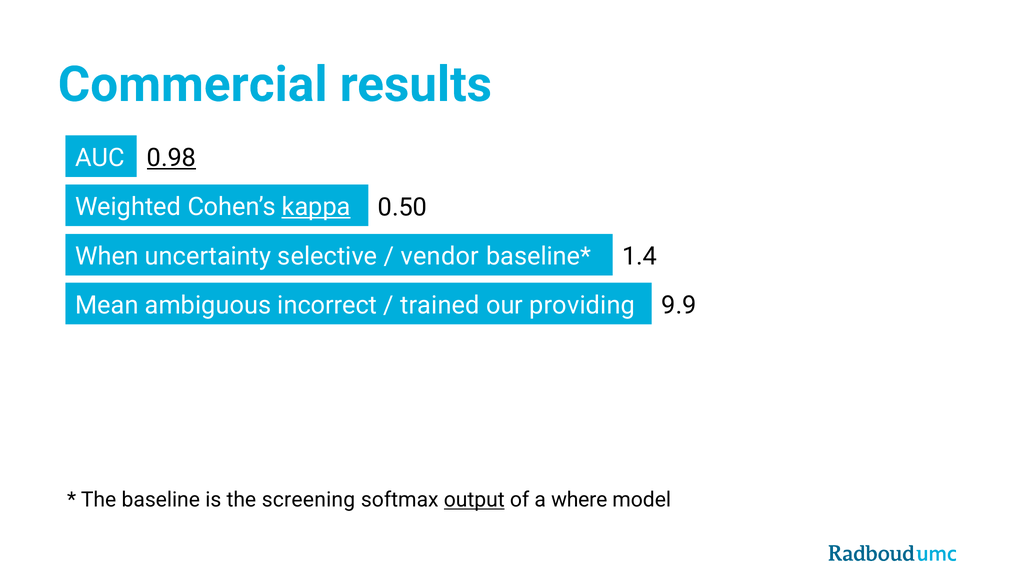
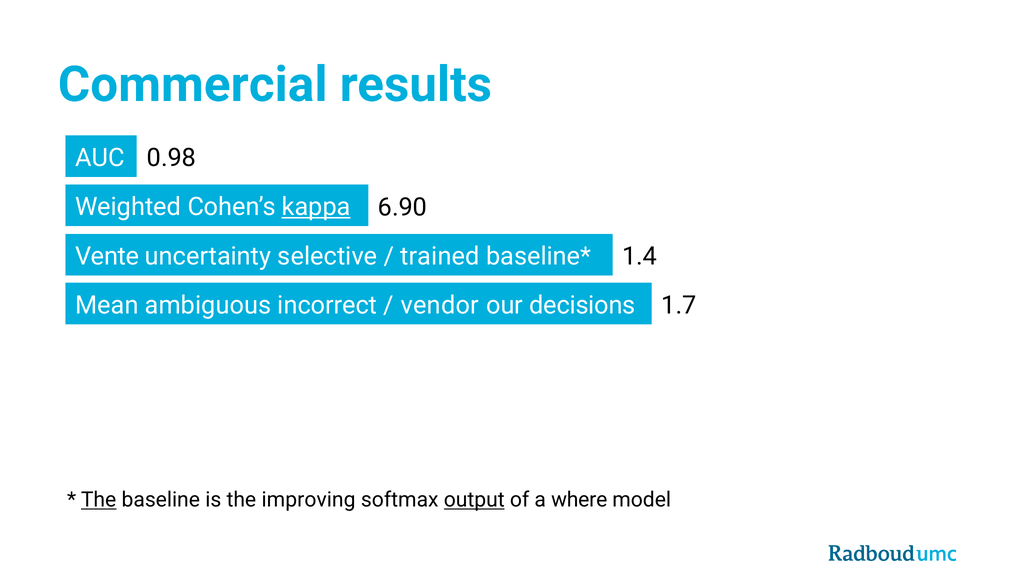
0.98 underline: present -> none (171, 158)
0.50: 0.50 -> 6.90 (402, 207)
When: When -> Vente (107, 256)
vendor: vendor -> trained (440, 256)
trained: trained -> vendor (440, 305)
providing: providing -> decisions (582, 305)
9.9: 9.9 -> 1.7 (679, 305)
The underline: none -> present (99, 499)
screening: screening -> improving (309, 499)
